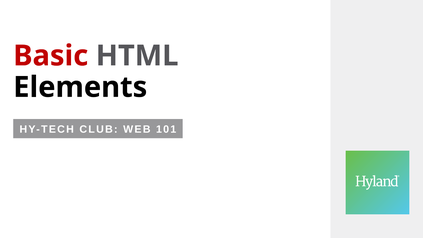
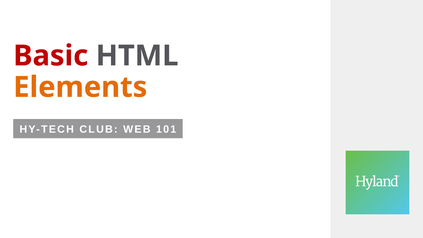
Elements colour: black -> orange (80, 87)
